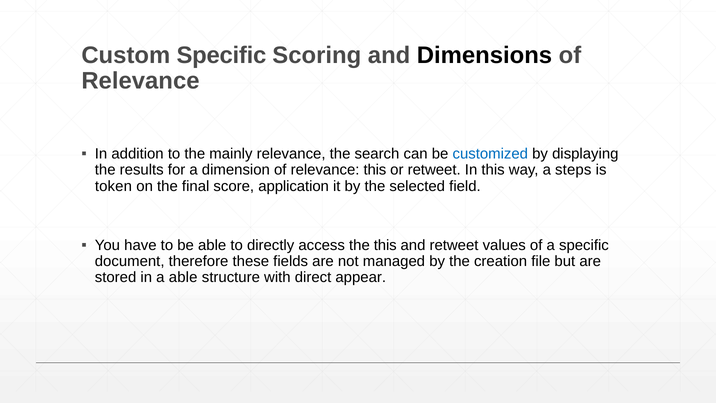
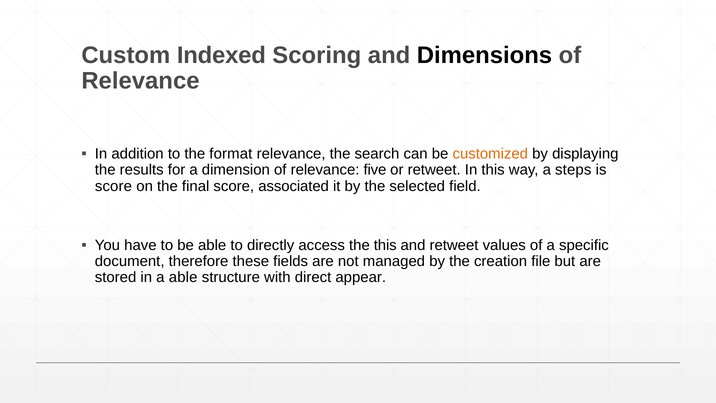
Custom Specific: Specific -> Indexed (221, 55)
mainly: mainly -> format (231, 154)
customized colour: blue -> orange (490, 154)
relevance this: this -> five (375, 170)
token: token -> score (113, 186)
application: application -> associated (294, 186)
